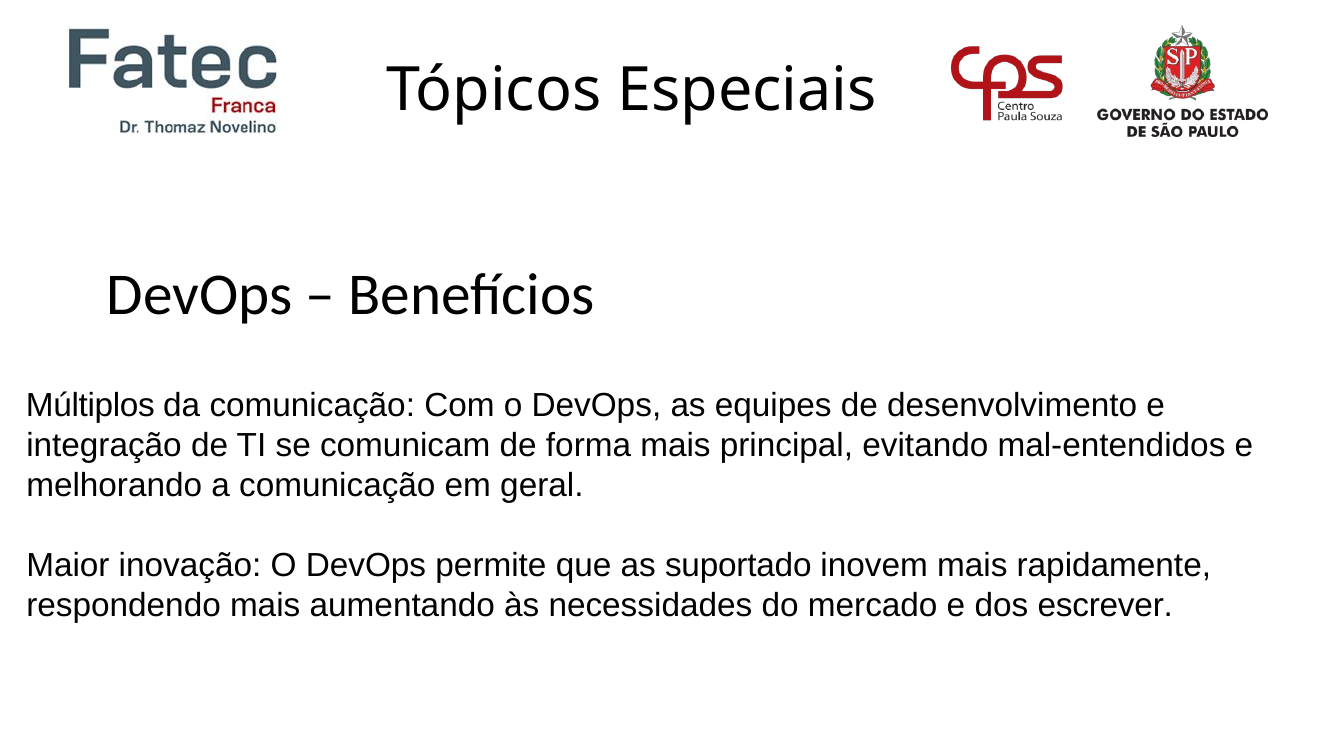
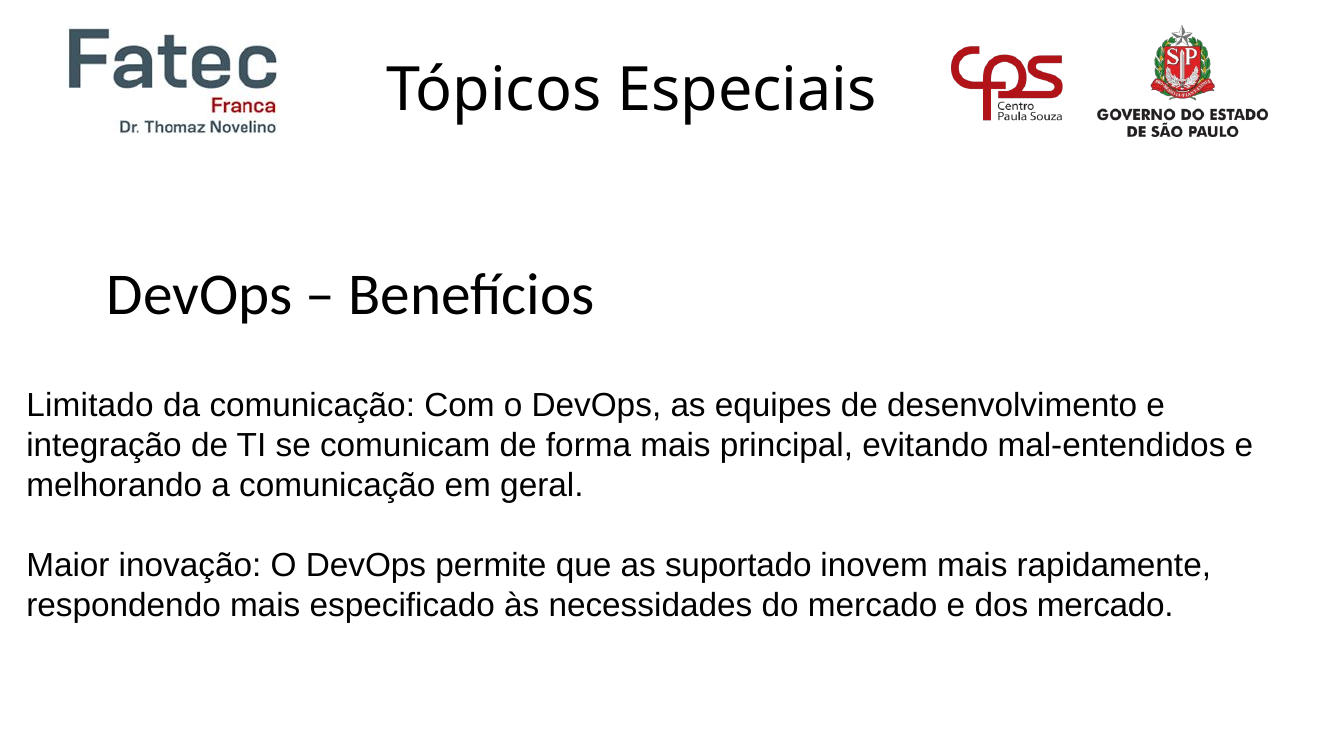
Múltiplos: Múltiplos -> Limitado (90, 405)
aumentando: aumentando -> especificado (402, 605)
dos escrever: escrever -> mercado (1105, 605)
